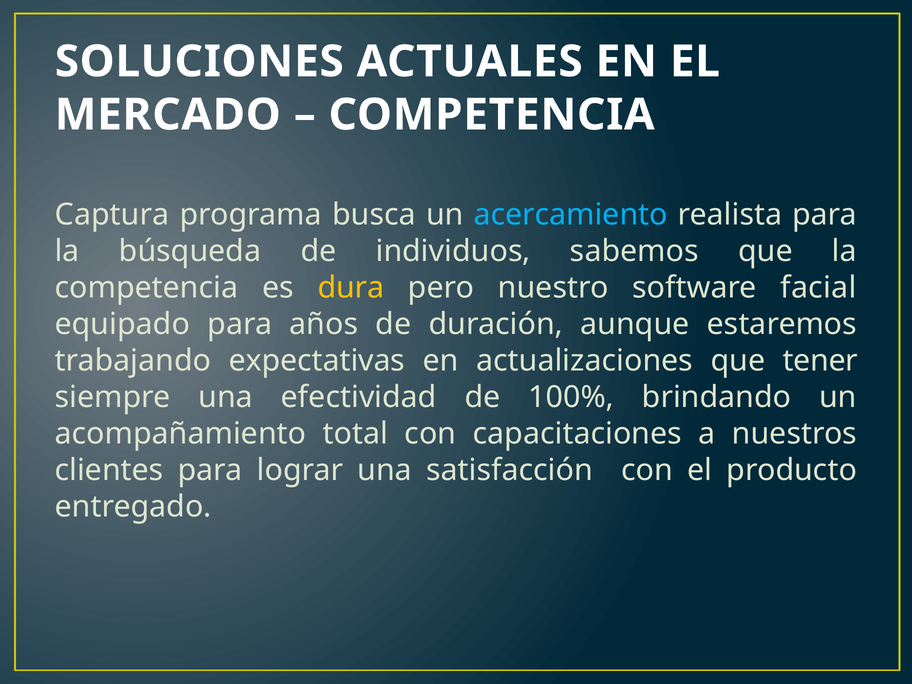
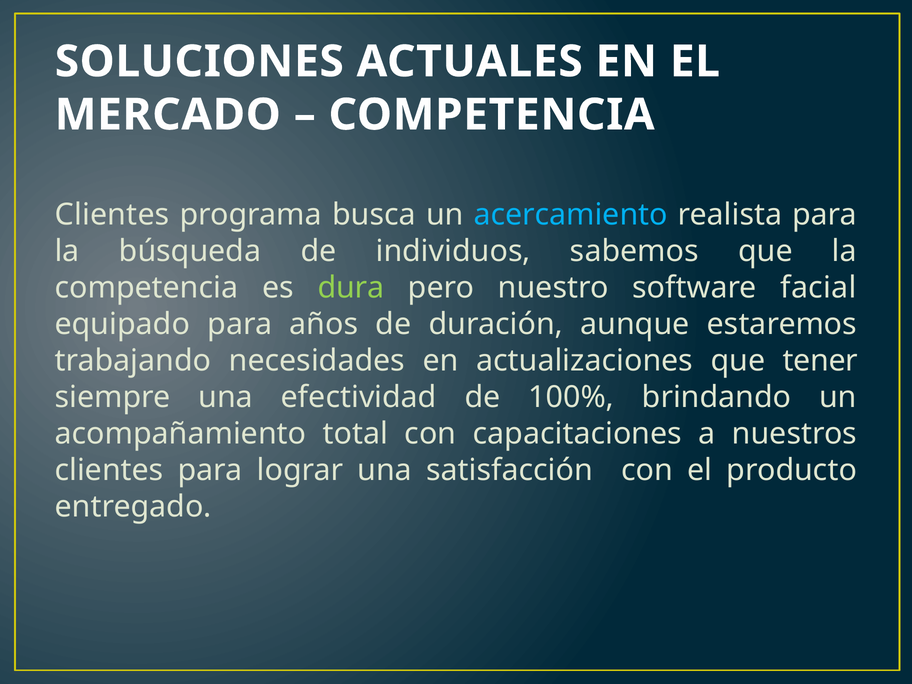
Captura: Captura -> Clientes (112, 215)
dura colour: yellow -> light green (351, 288)
expectativas: expectativas -> necesidades (317, 361)
